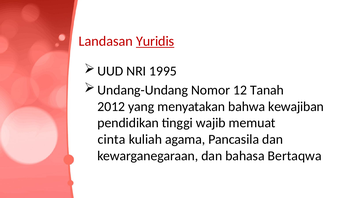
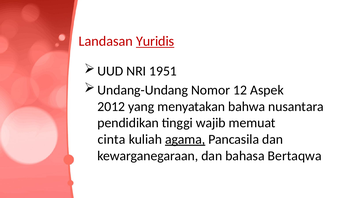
1995: 1995 -> 1951 (163, 71)
Tanah: Tanah -> Aspek (267, 90)
kewajiban: kewajiban -> nusantara (296, 107)
agama underline: none -> present (185, 139)
